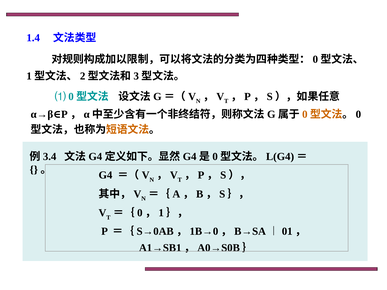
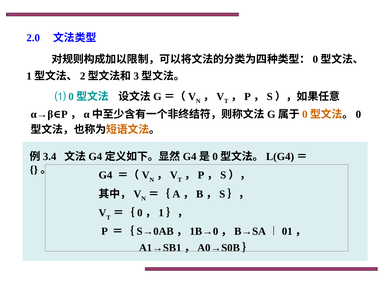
1.4: 1.4 -> 2.0 (33, 38)
